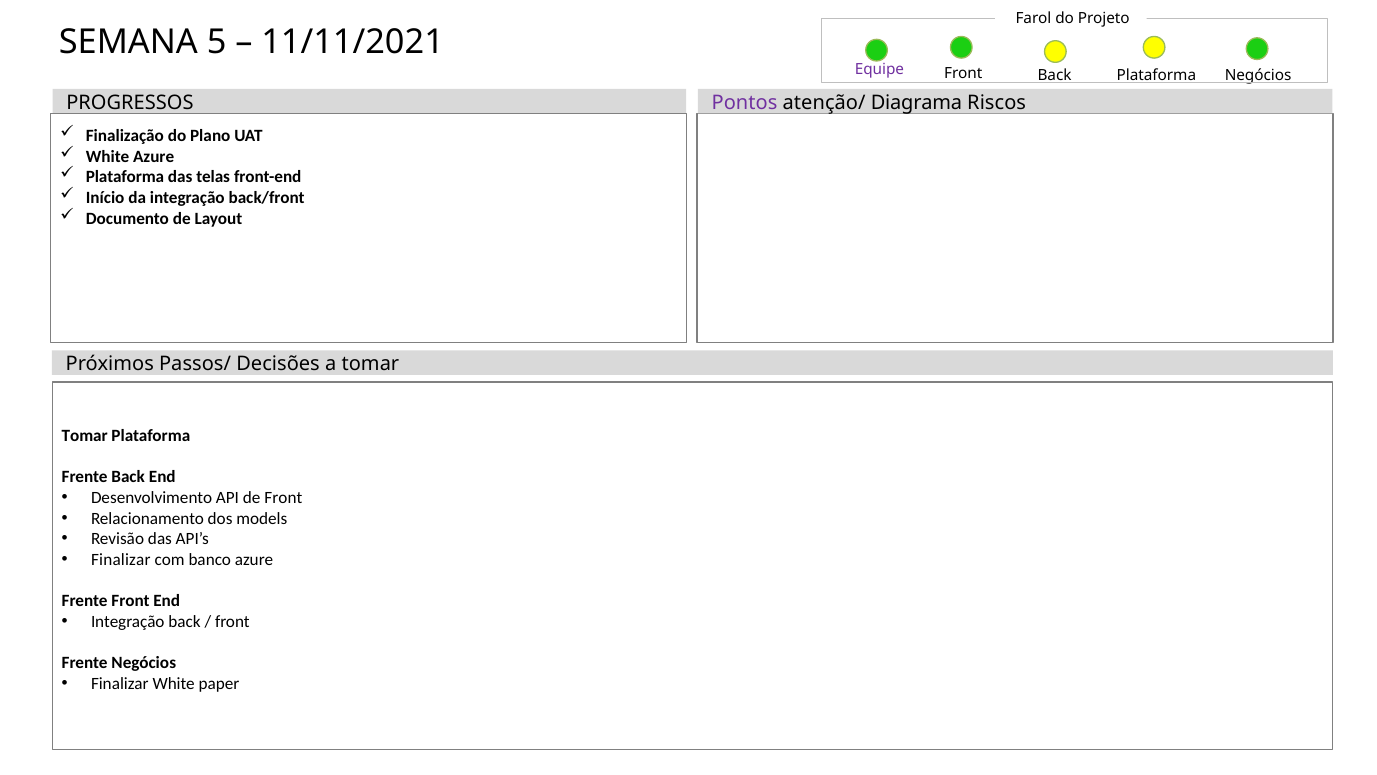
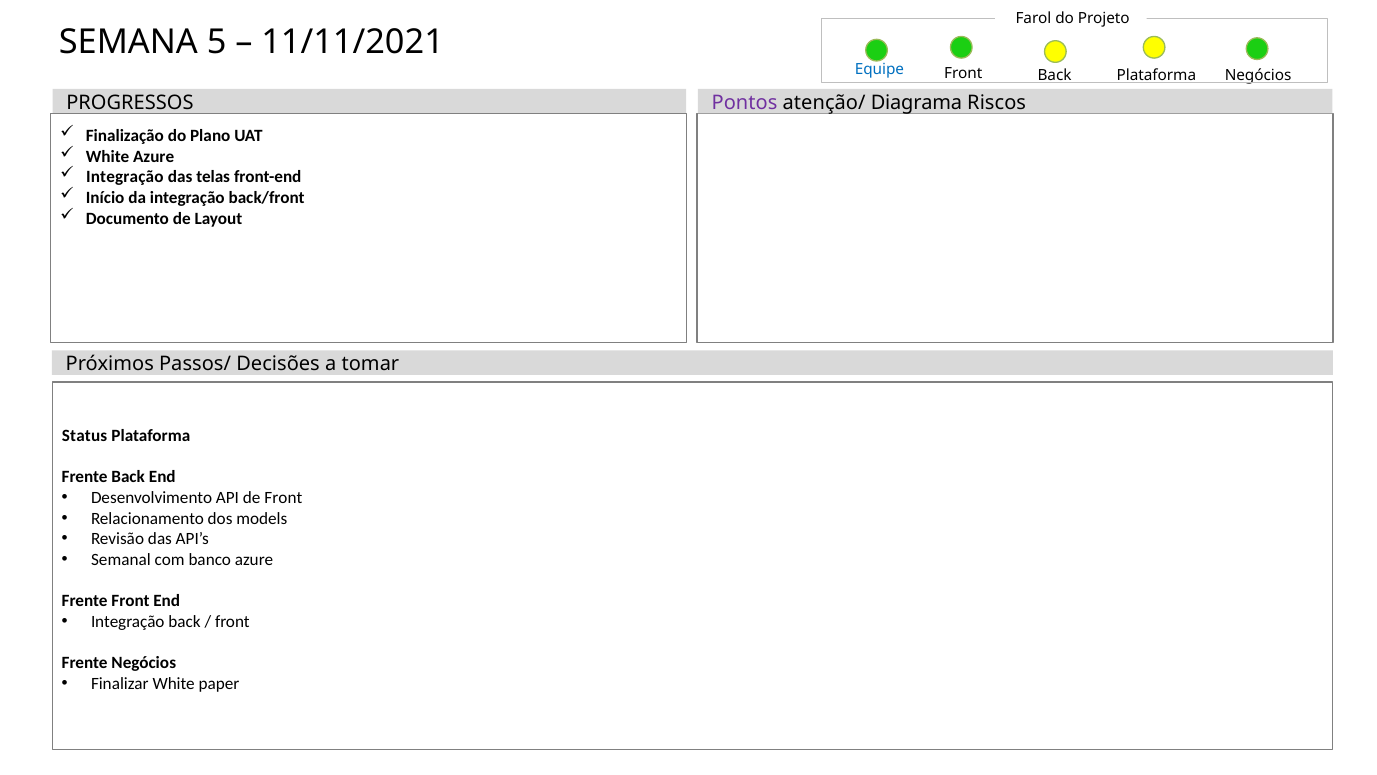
Equipe colour: purple -> blue (879, 69)
Plataforma: Plataforma -> Integração (125, 177)
Tomar: Tomar -> Status (85, 436)
Finalizar: Finalizar -> Semanal (121, 559)
